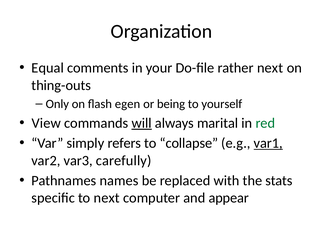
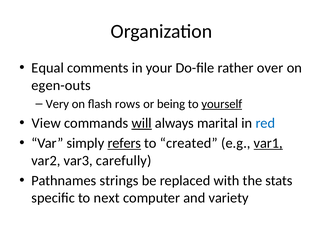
rather next: next -> over (270, 68)
thing-outs: thing-outs -> egen-outs (61, 85)
Only: Only -> Very (57, 104)
egen: egen -> rows (128, 104)
yourself underline: none -> present (222, 104)
red colour: green -> blue (265, 123)
refers underline: none -> present (124, 143)
collapse: collapse -> created (189, 143)
names: names -> strings (119, 180)
appear: appear -> variety (229, 197)
